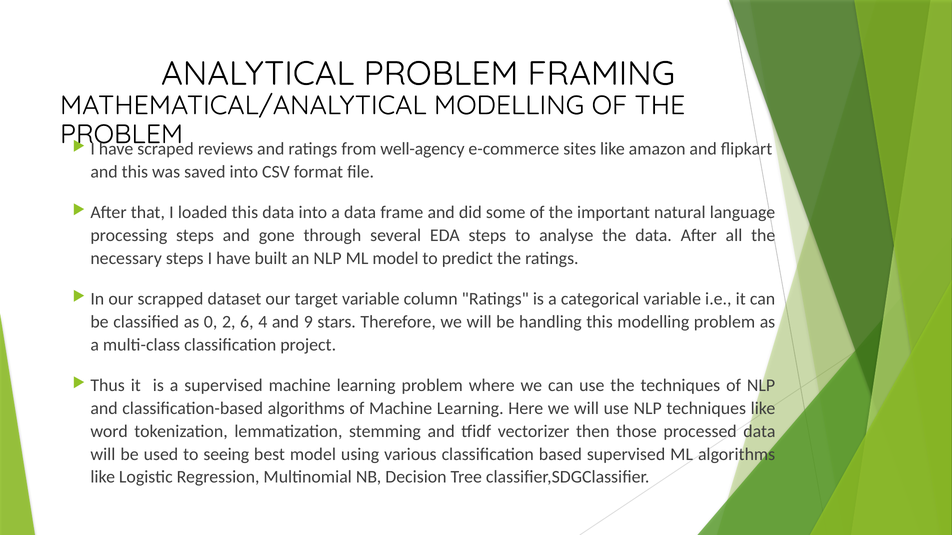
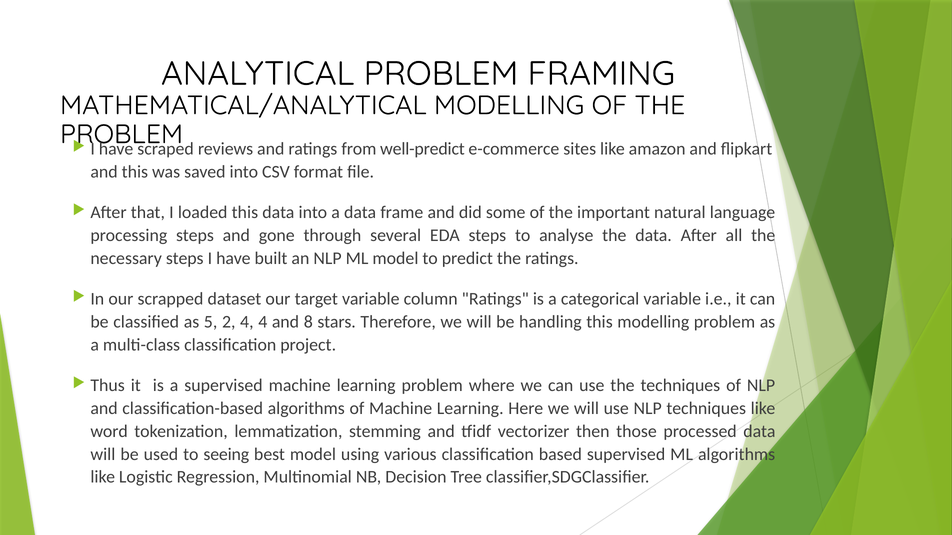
well-agency: well-agency -> well-predict (422, 149)
0: 0 -> 5 (211, 322)
2 6: 6 -> 4 (247, 322)
9: 9 -> 8 (308, 322)
